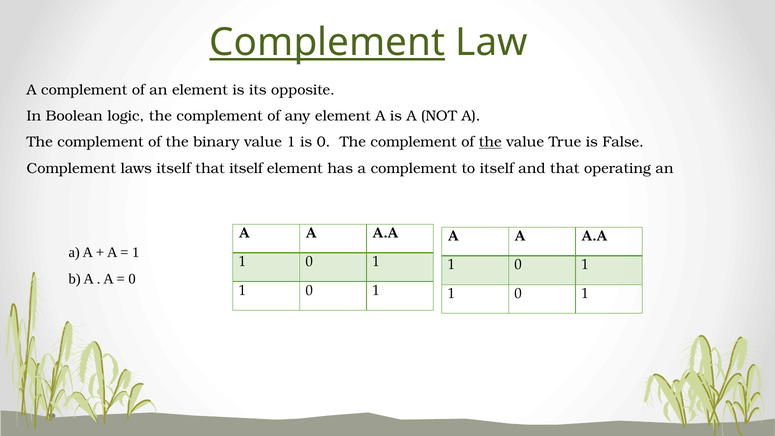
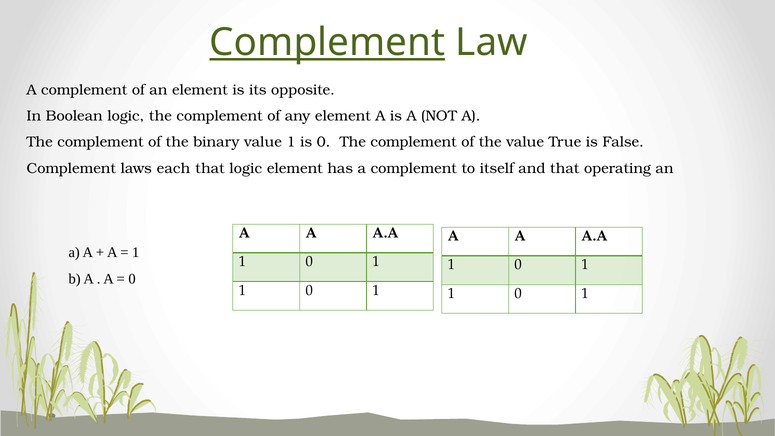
the underline: present -> none (490, 142)
laws itself: itself -> each (173, 168)
that itself: itself -> logic (246, 168)
